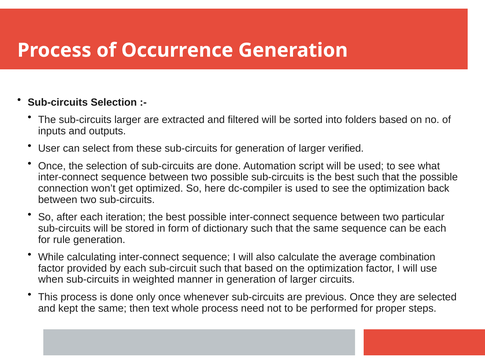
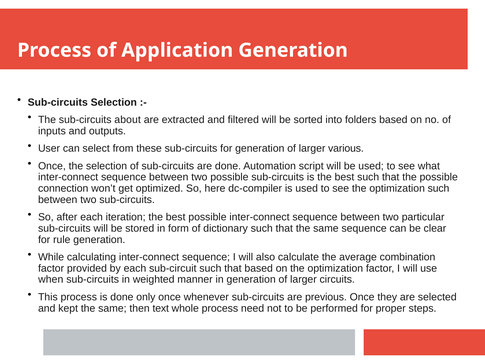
Occurrence: Occurrence -> Application (177, 50)
sub-circuits larger: larger -> about (128, 120)
verified: verified -> various (346, 148)
optimization back: back -> such (438, 188)
be each: each -> clear (435, 228)
